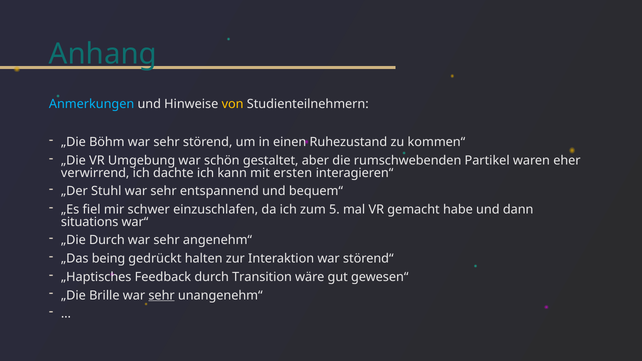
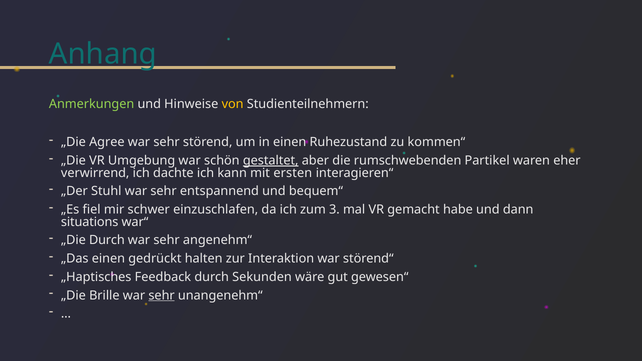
Anmerkungen colour: light blue -> light green (92, 104)
Böhm: Böhm -> Agree (107, 142)
gestaltet underline: none -> present (271, 161)
5: 5 -> 3 (334, 210)
„Das being: being -> einen (108, 259)
Transition: Transition -> Sekunden (262, 277)
